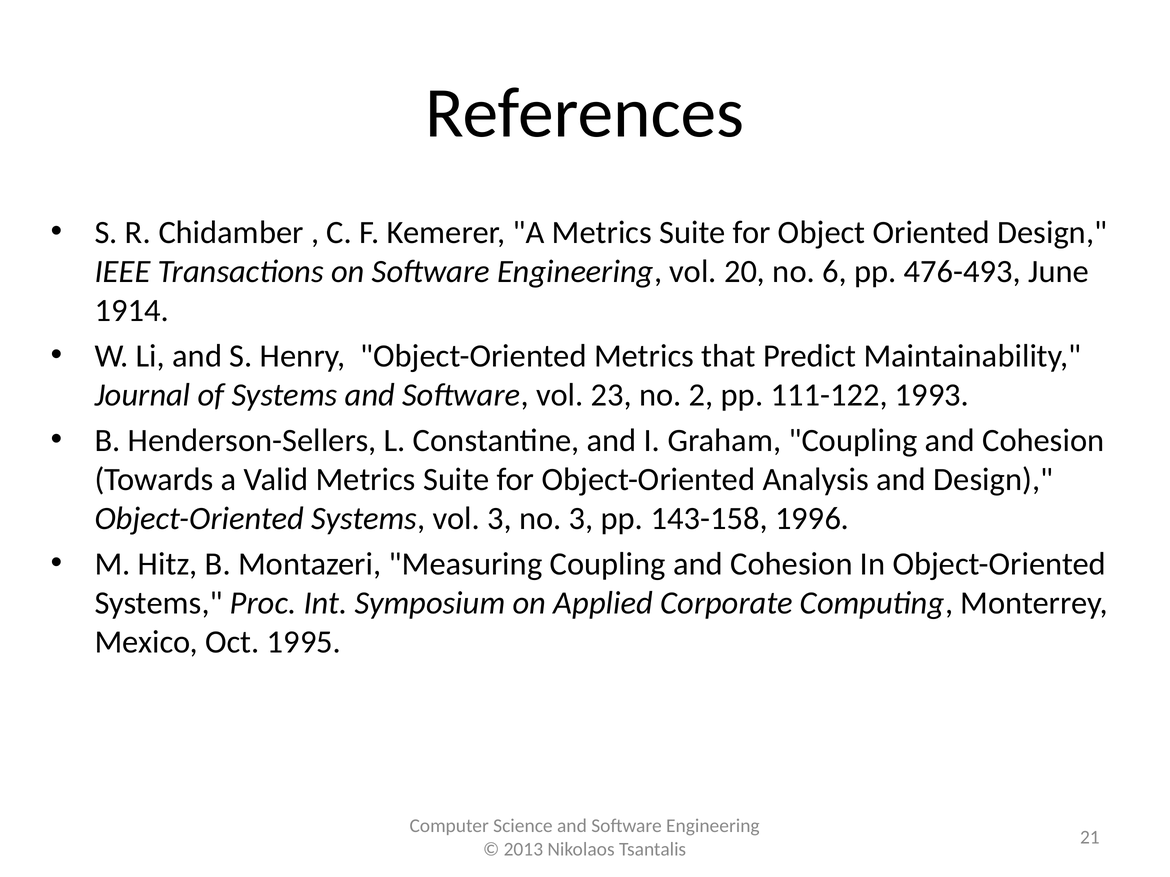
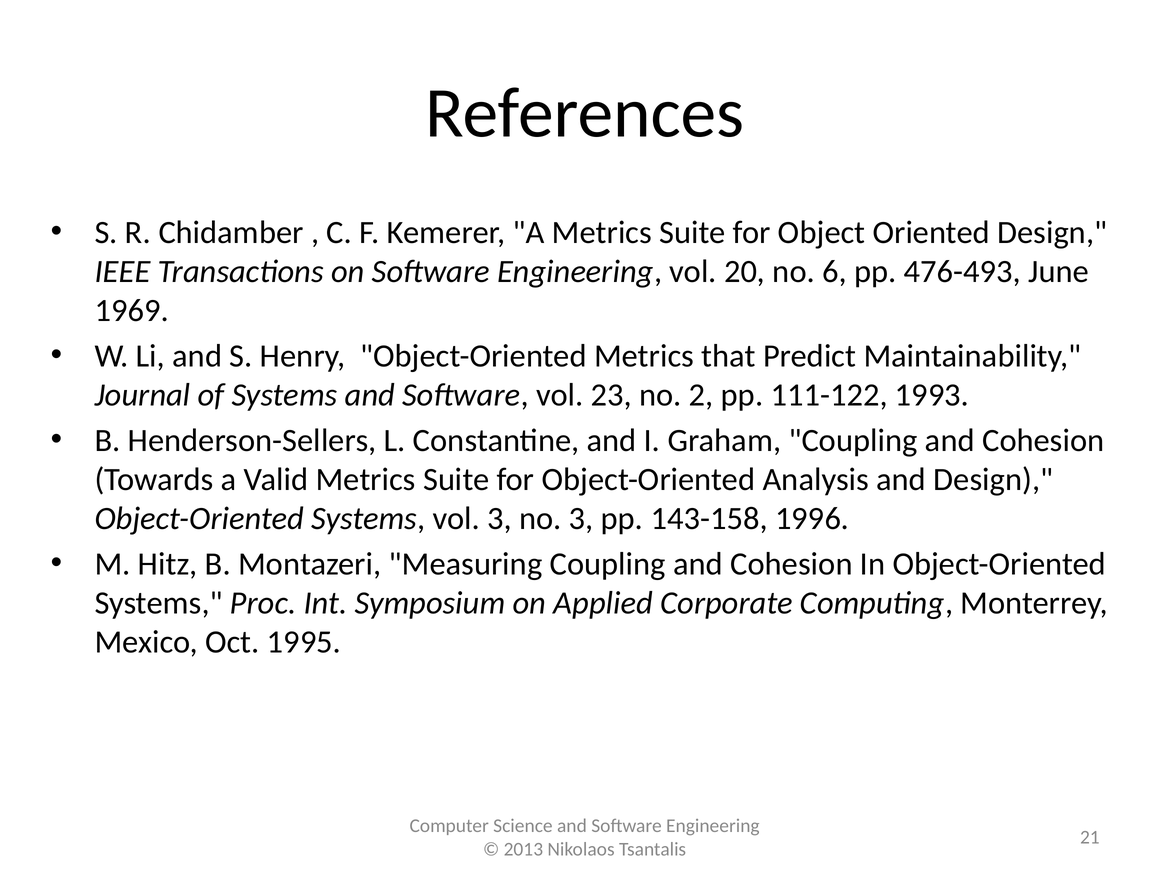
1914: 1914 -> 1969 (132, 311)
